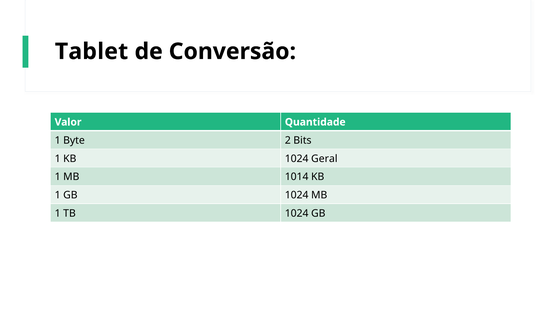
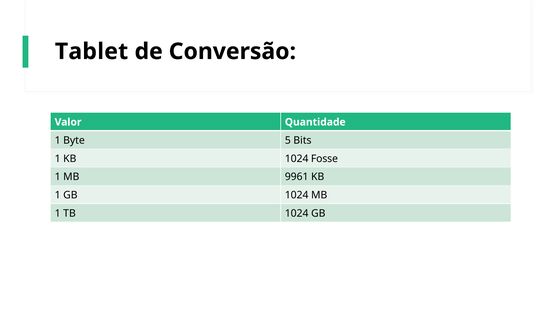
2: 2 -> 5 (288, 140)
Geral: Geral -> Fosse (324, 158)
1014: 1014 -> 9961 (297, 177)
